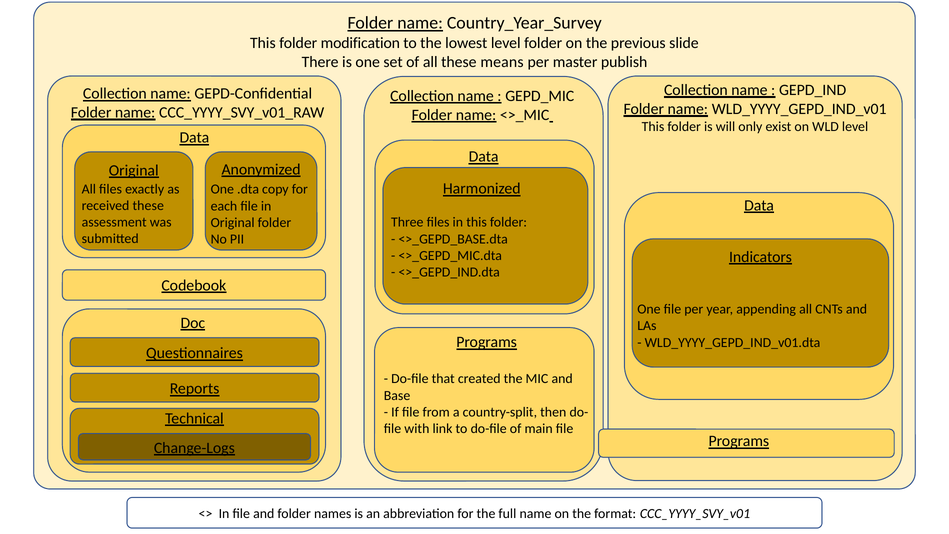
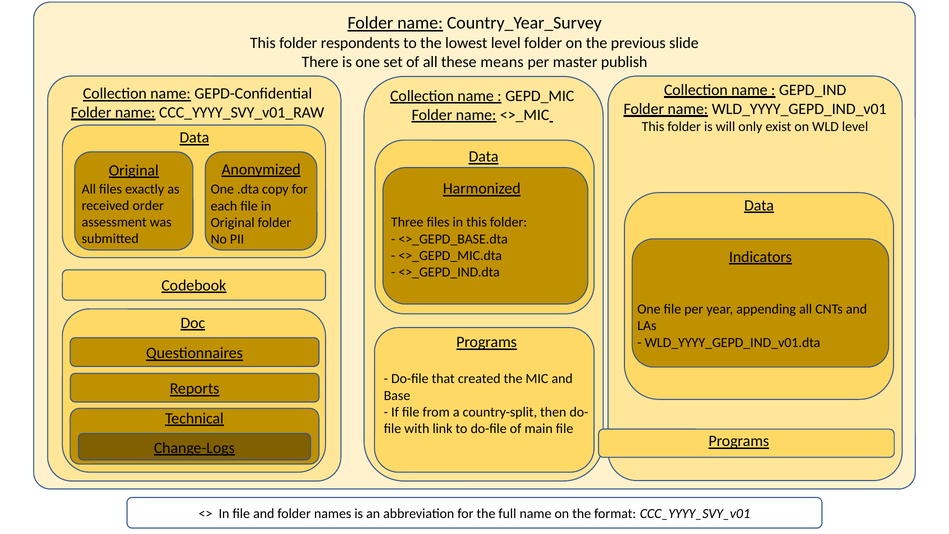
modification: modification -> respondents (360, 43)
received these: these -> order (148, 205)
